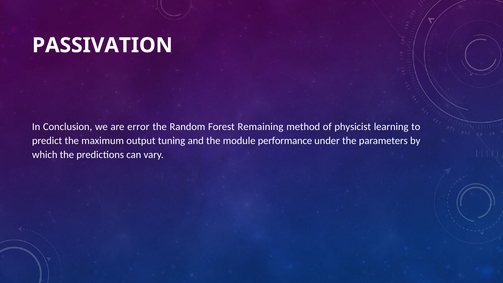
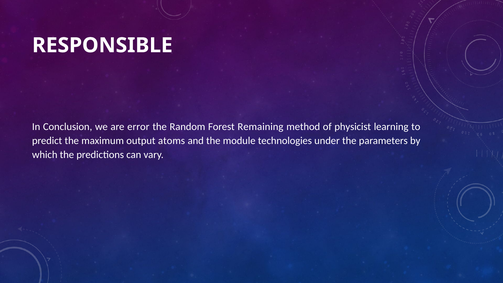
PASSIVATION: PASSIVATION -> RESPONSIBLE (102, 45)
tuning: tuning -> atoms (172, 141)
performance: performance -> technologies (285, 141)
